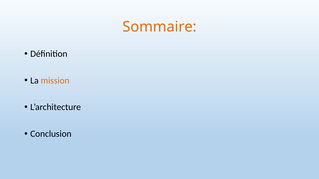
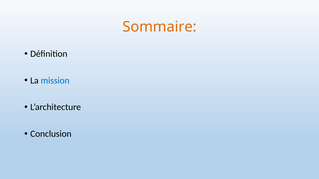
mission colour: orange -> blue (55, 81)
